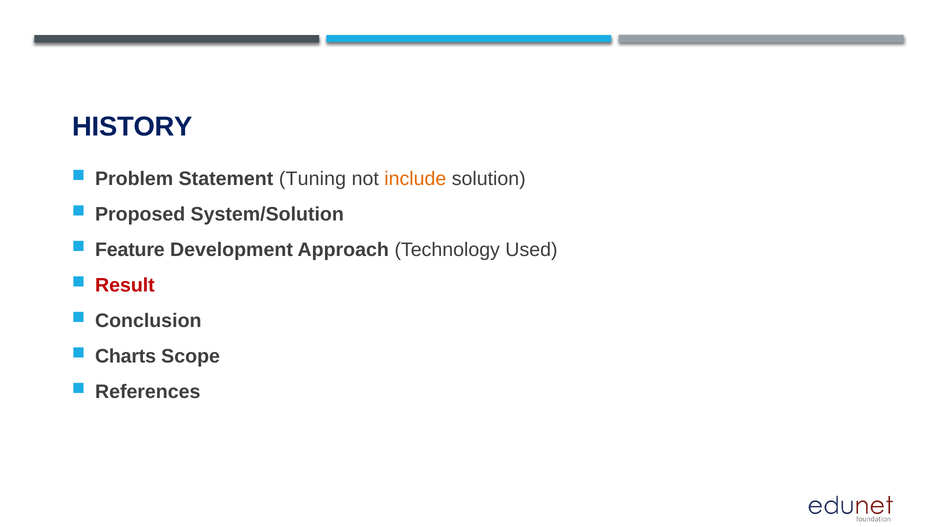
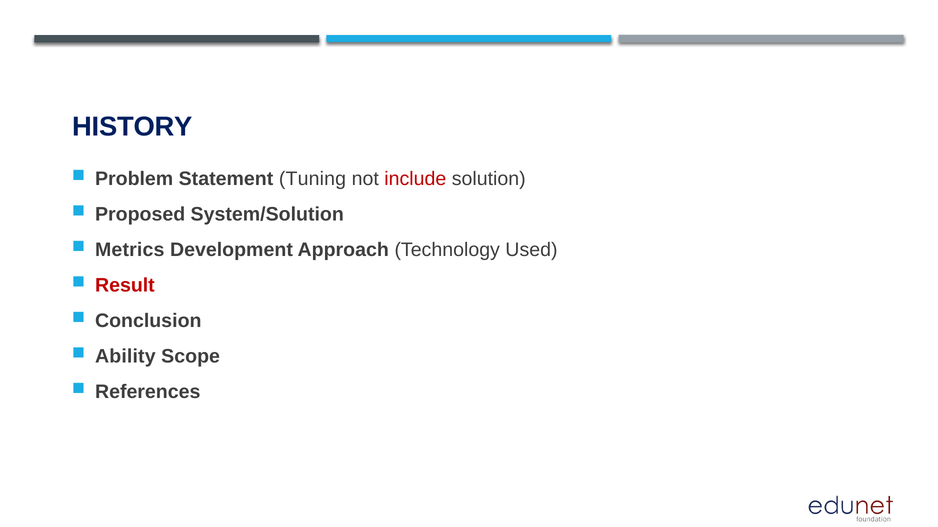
include colour: orange -> red (415, 179)
Feature: Feature -> Metrics (130, 250)
Charts: Charts -> Ability (125, 357)
